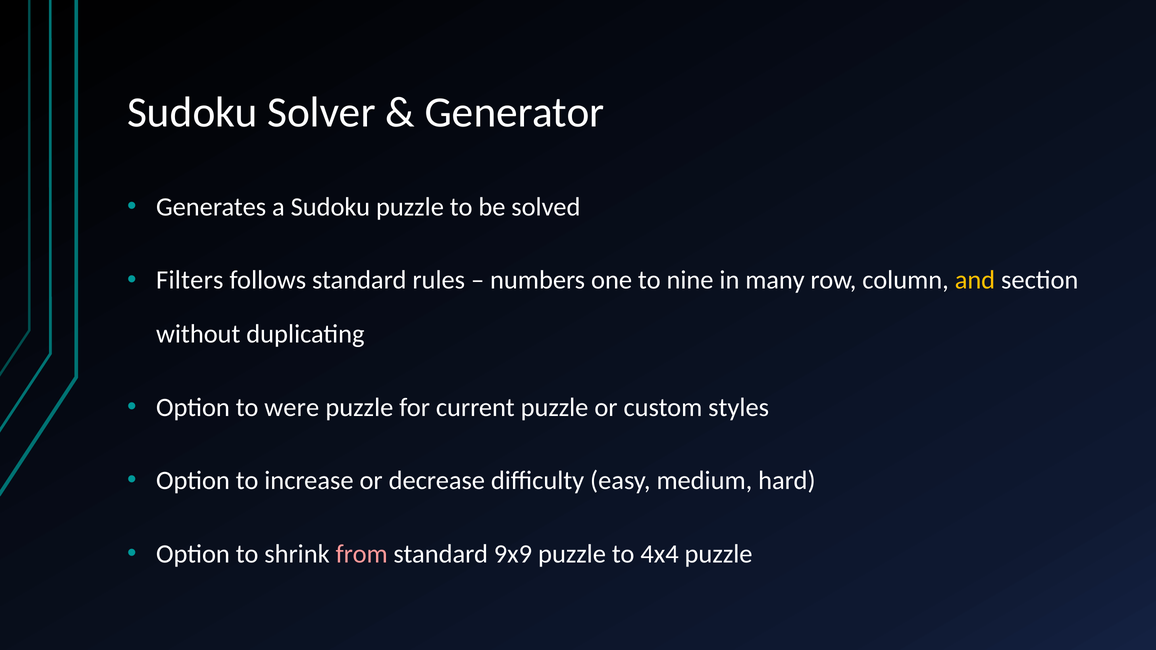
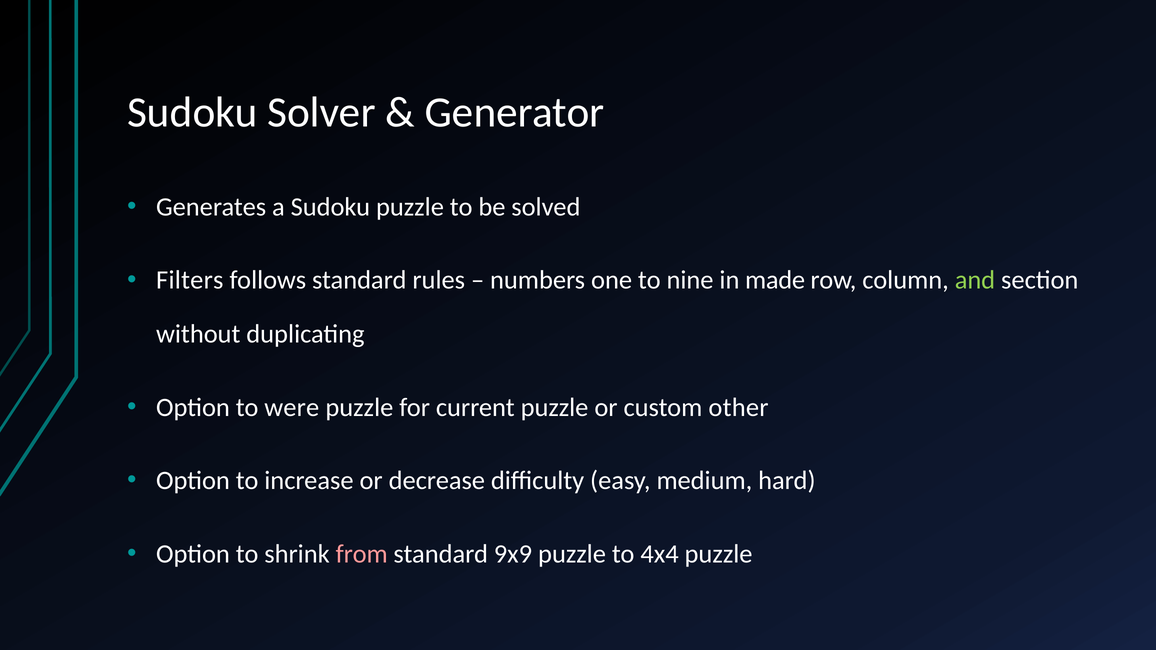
many: many -> made (775, 280)
and colour: yellow -> light green (975, 280)
styles: styles -> other (739, 408)
